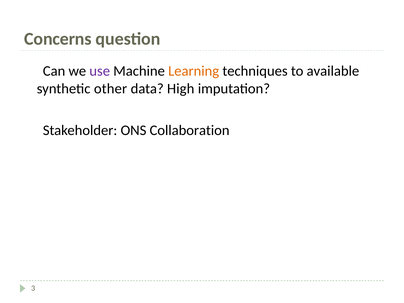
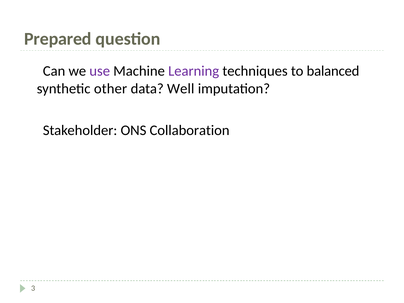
Concerns: Concerns -> Prepared (58, 39)
Learning colour: orange -> purple (194, 71)
available: available -> balanced (333, 71)
High: High -> Well (181, 89)
